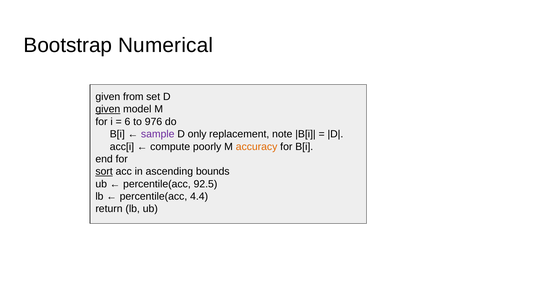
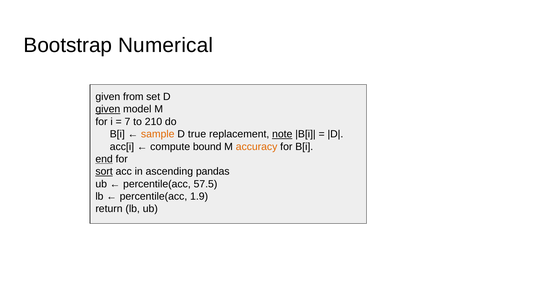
6: 6 -> 7 (127, 122)
976: 976 -> 210 (153, 122)
sample colour: purple -> orange (158, 134)
only: only -> true (197, 134)
note underline: none -> present (282, 134)
poorly: poorly -> bound (207, 147)
end underline: none -> present (104, 159)
bounds: bounds -> pandas (213, 172)
92.5: 92.5 -> 57.5 (205, 184)
4.4: 4.4 -> 1.9 (199, 197)
